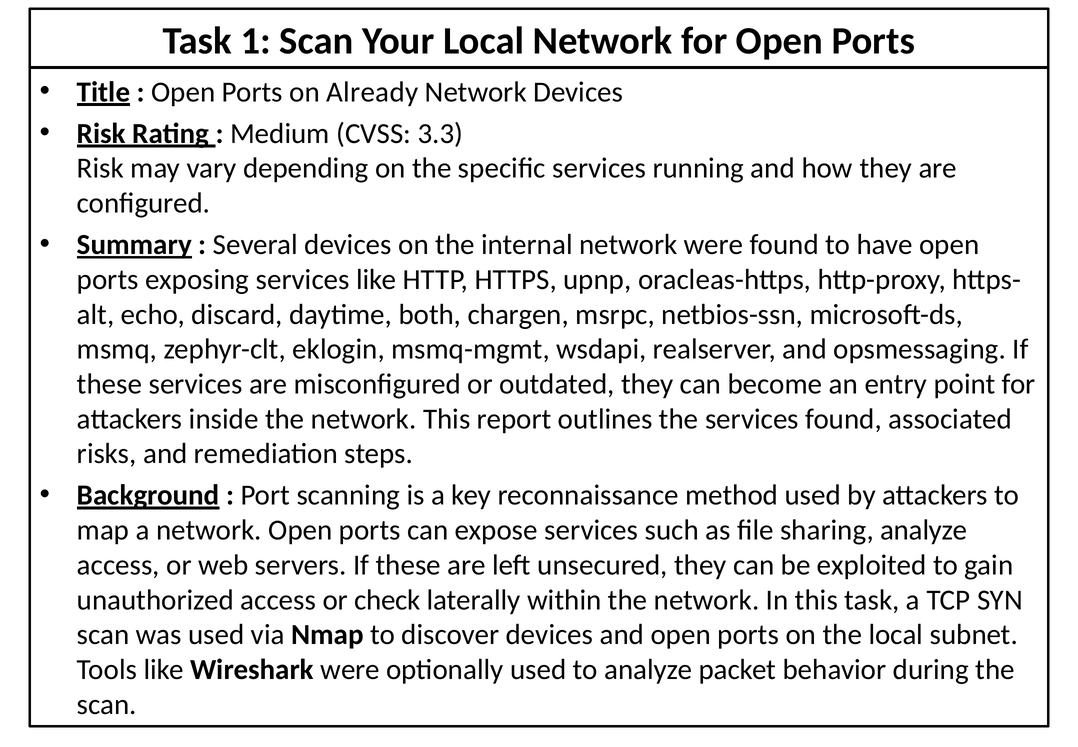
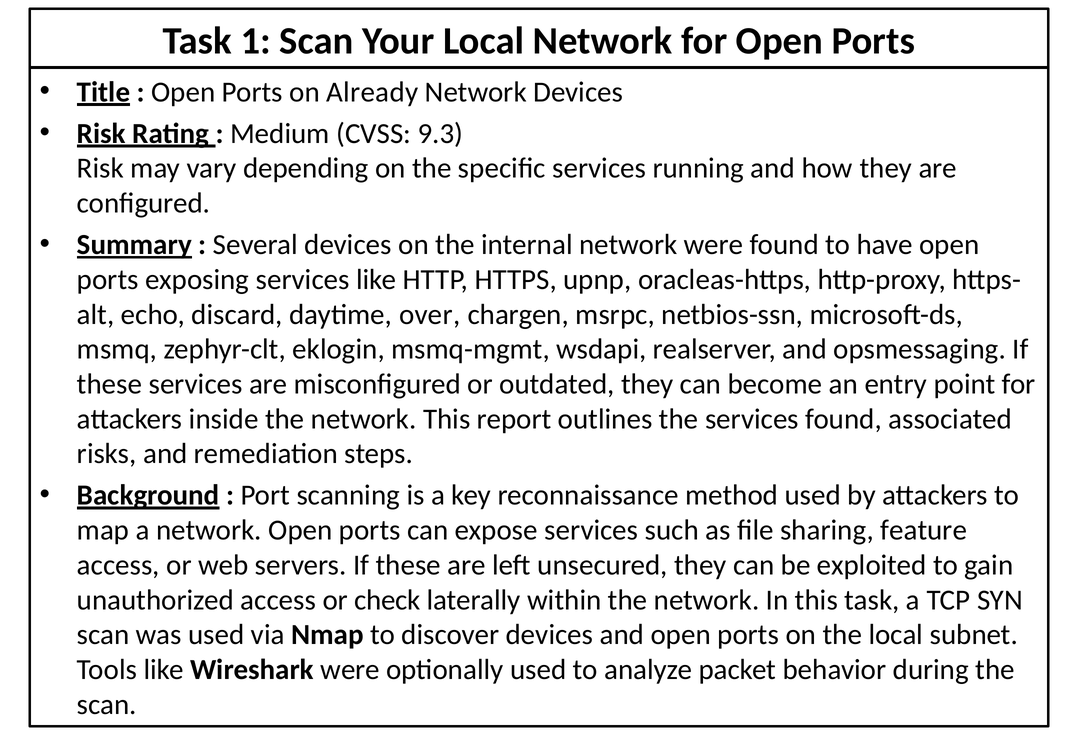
3.3: 3.3 -> 9.3 (440, 133)
both: both -> over (430, 314)
sharing analyze: analyze -> feature (924, 530)
